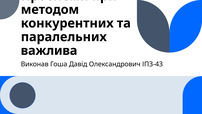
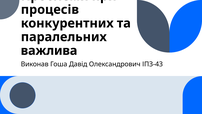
методом: методом -> процесів (50, 10)
